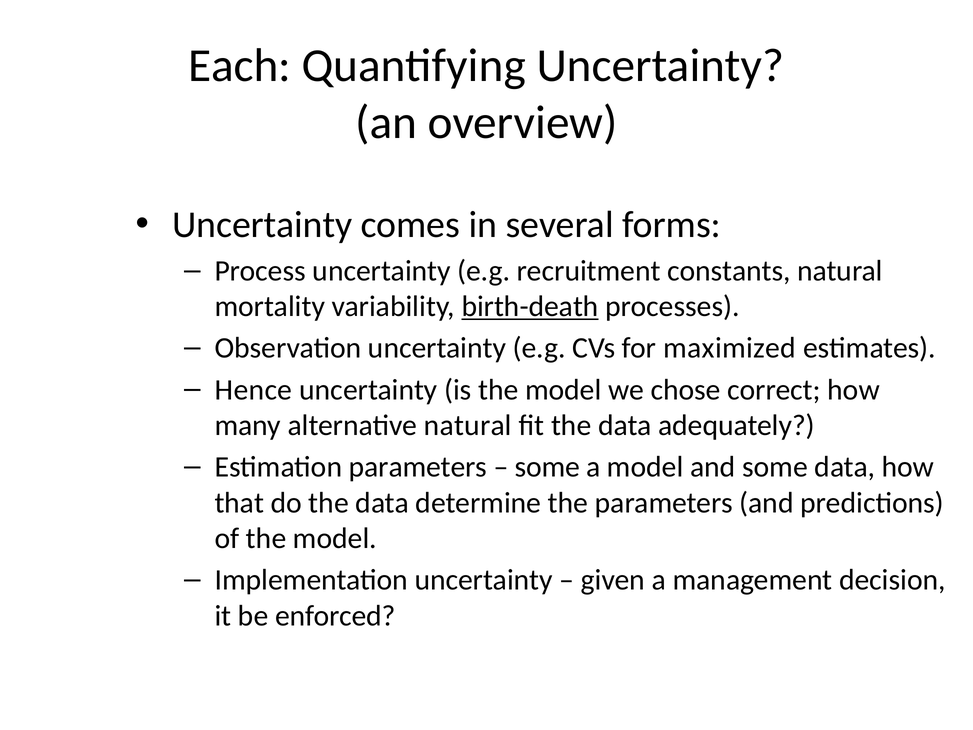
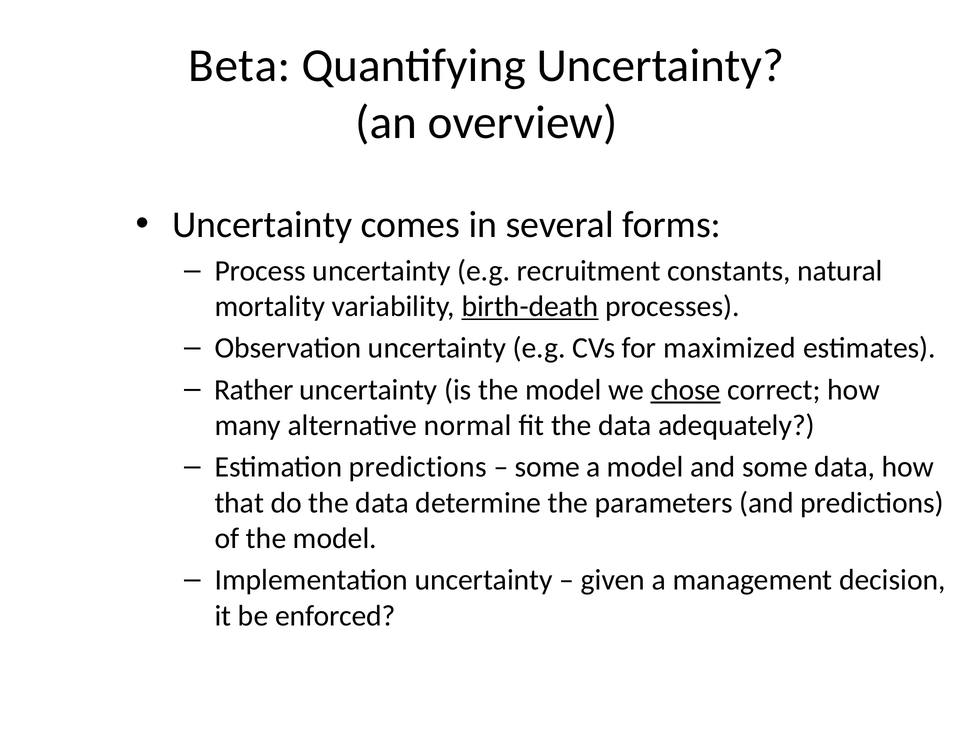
Each: Each -> Beta (239, 66)
Hence: Hence -> Rather (254, 390)
chose underline: none -> present (686, 390)
alternative natural: natural -> normal (468, 425)
Estimation parameters: parameters -> predictions (418, 467)
